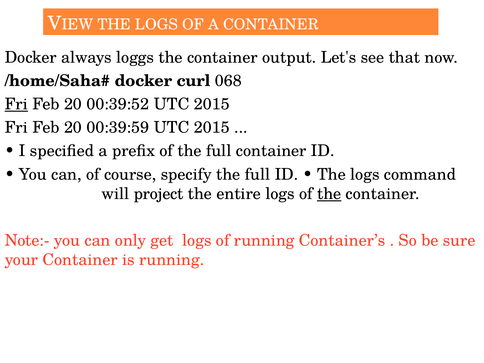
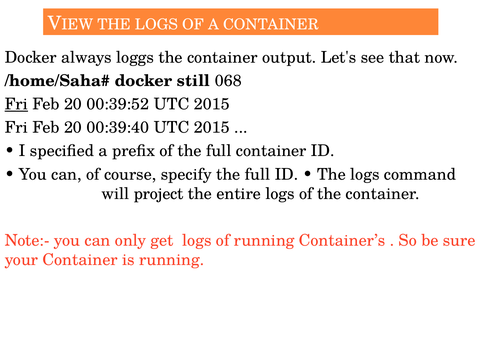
curl: curl -> still (193, 81)
00:39:59: 00:39:59 -> 00:39:40 (118, 128)
the underline: present -> none (329, 194)
